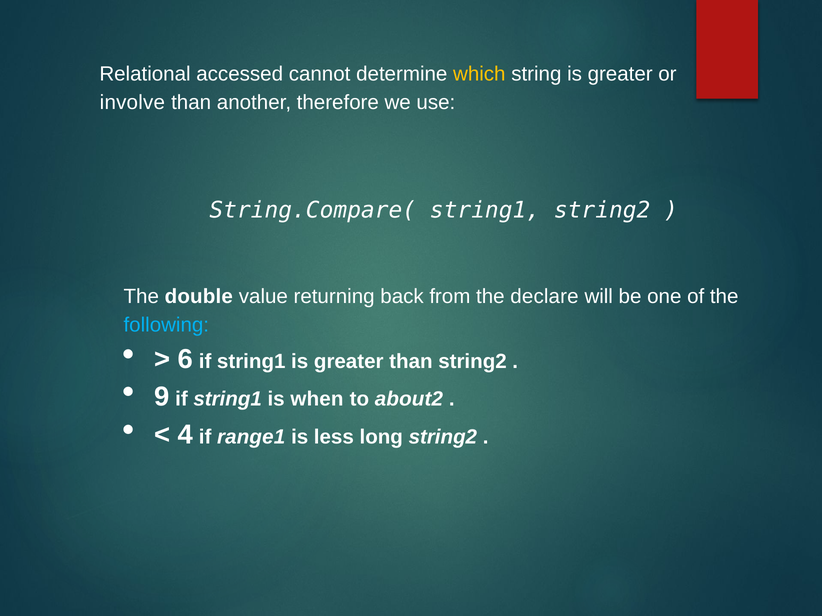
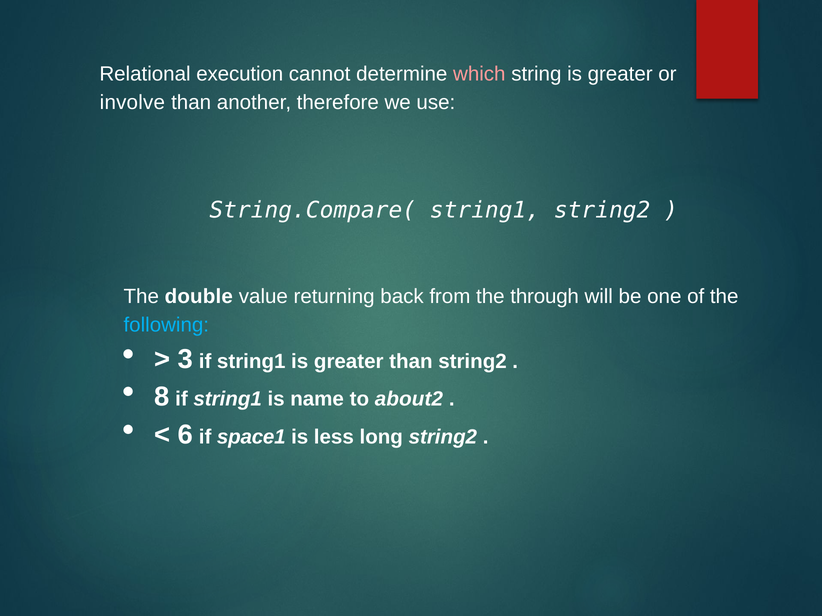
accessed: accessed -> execution (240, 74)
which colour: yellow -> pink (479, 74)
declare: declare -> through (545, 297)
6: 6 -> 3 (186, 359)
9: 9 -> 8 (162, 397)
when: when -> name (317, 399)
4: 4 -> 6 (186, 435)
range1: range1 -> space1 (251, 437)
